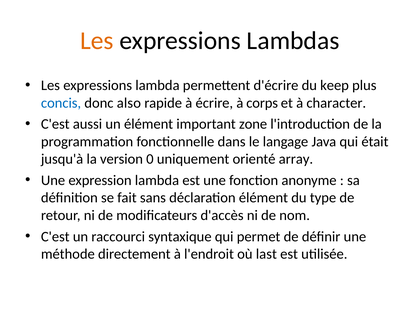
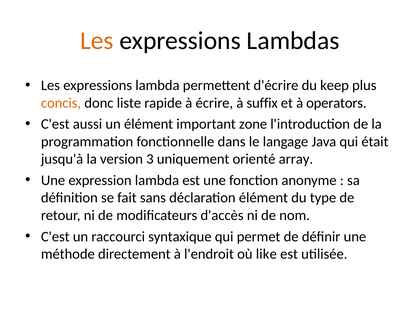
concis colour: blue -> orange (61, 103)
also: also -> liste (129, 103)
corps: corps -> suffix (262, 103)
character: character -> operators (336, 103)
0: 0 -> 3 (150, 159)
last: last -> like (266, 254)
